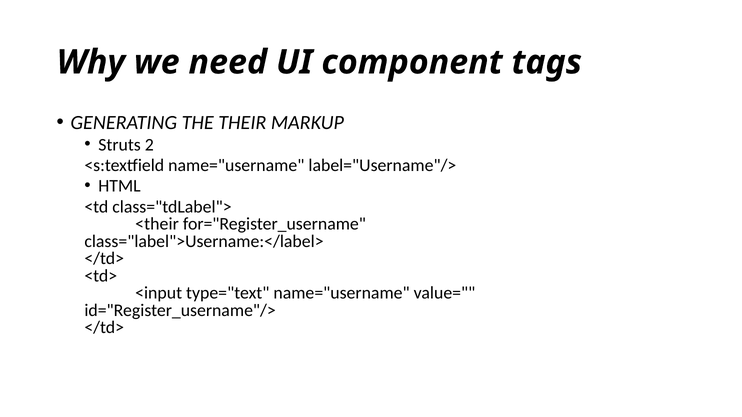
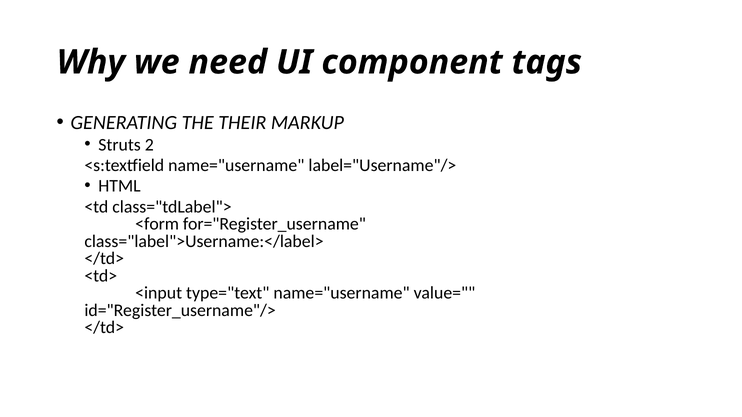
<their: <their -> <form (157, 224)
